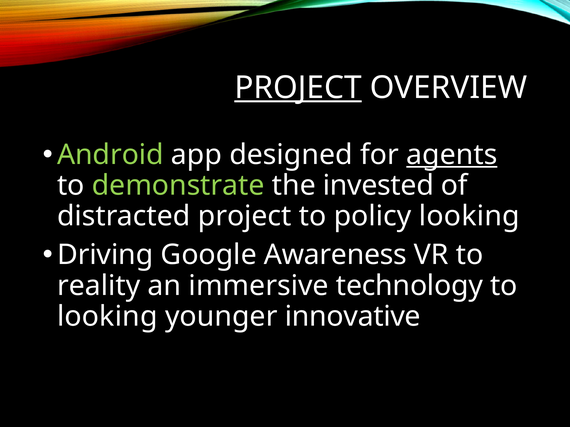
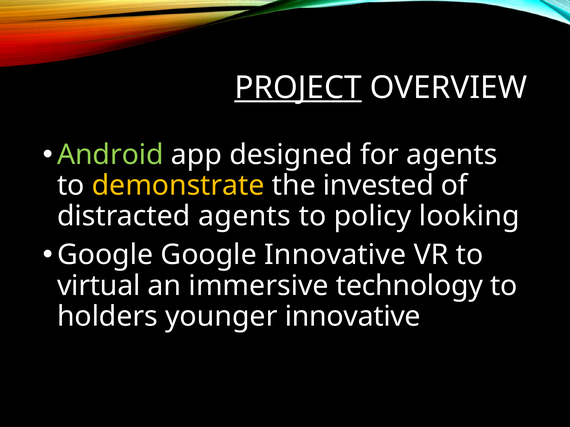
agents underline: present -> none (452, 155)
demonstrate colour: light green -> yellow (178, 186)
distracted project: project -> agents (245, 216)
Driving: Driving -> Google (105, 255)
Google Awareness: Awareness -> Innovative (335, 255)
reality: reality -> virtual (99, 286)
looking: looking -> holders (107, 317)
